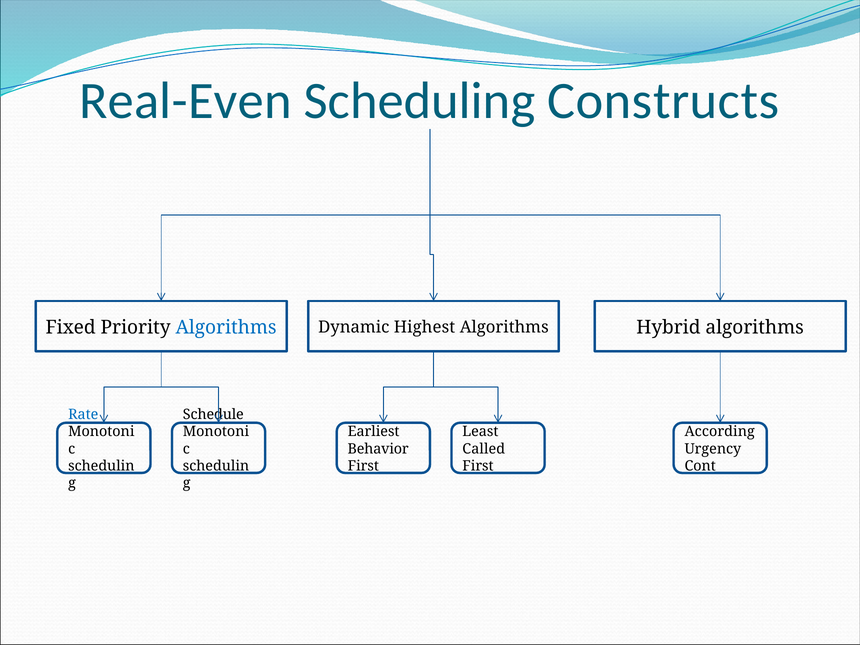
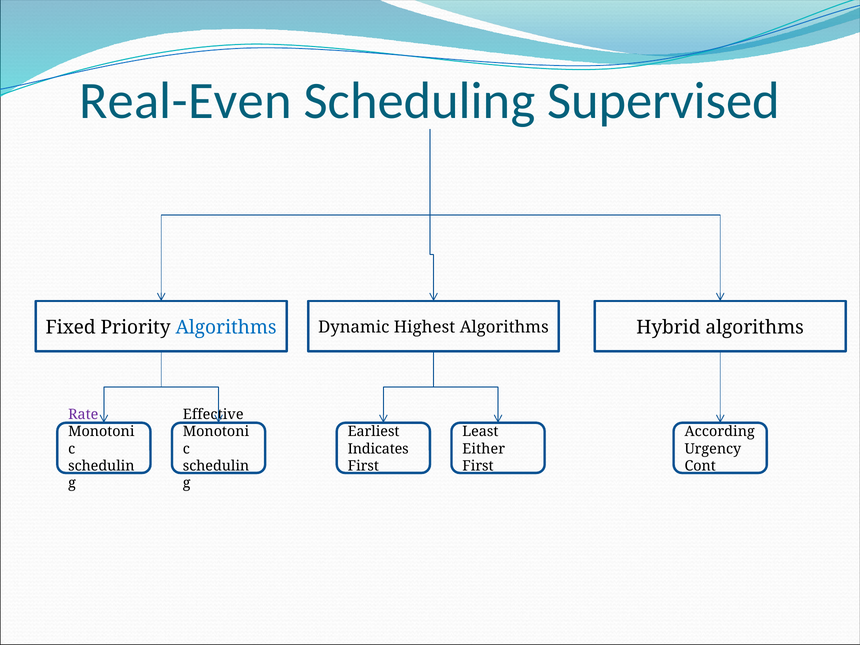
Constructs: Constructs -> Supervised (664, 101)
Rate colour: blue -> purple (83, 414)
Schedule: Schedule -> Effective (213, 414)
Behavior: Behavior -> Indicates (378, 449)
Called: Called -> Either (484, 449)
